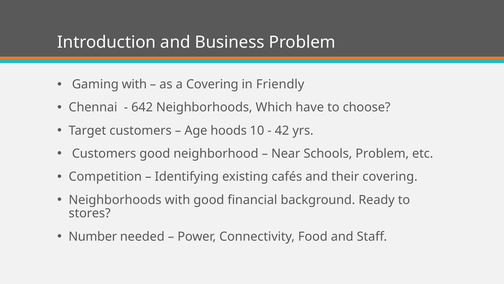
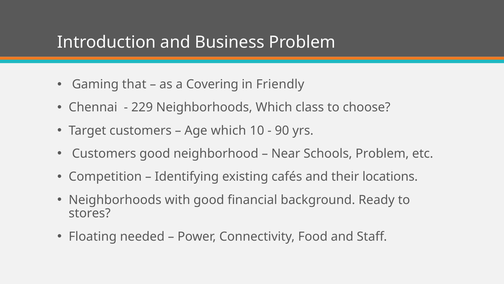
Gaming with: with -> that (134, 84)
642: 642 -> 229 (142, 107)
have: have -> class (310, 107)
Age hoods: hoods -> which (229, 130)
42: 42 -> 90 (282, 130)
their covering: covering -> locations (390, 176)
Number: Number -> Floating (93, 236)
